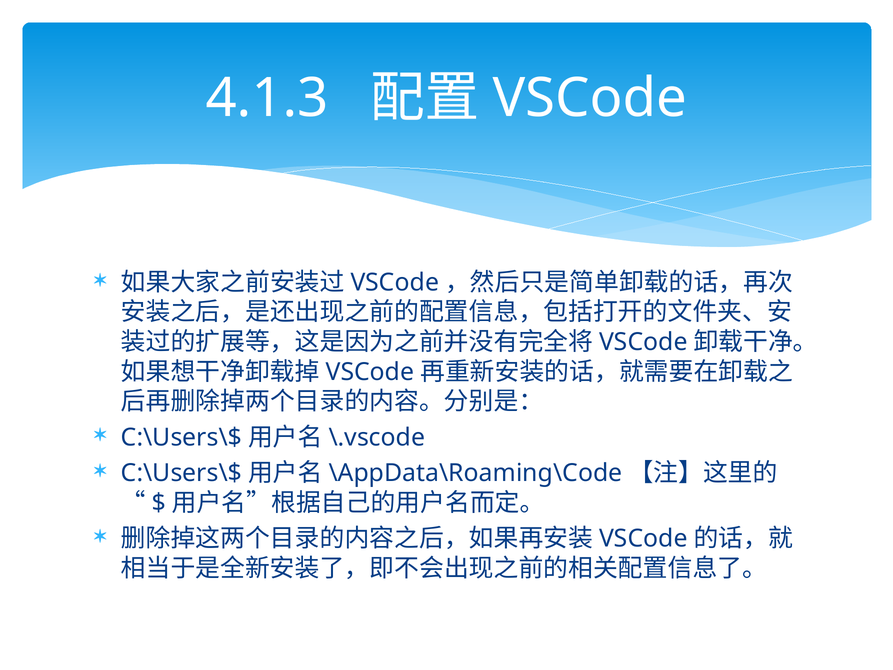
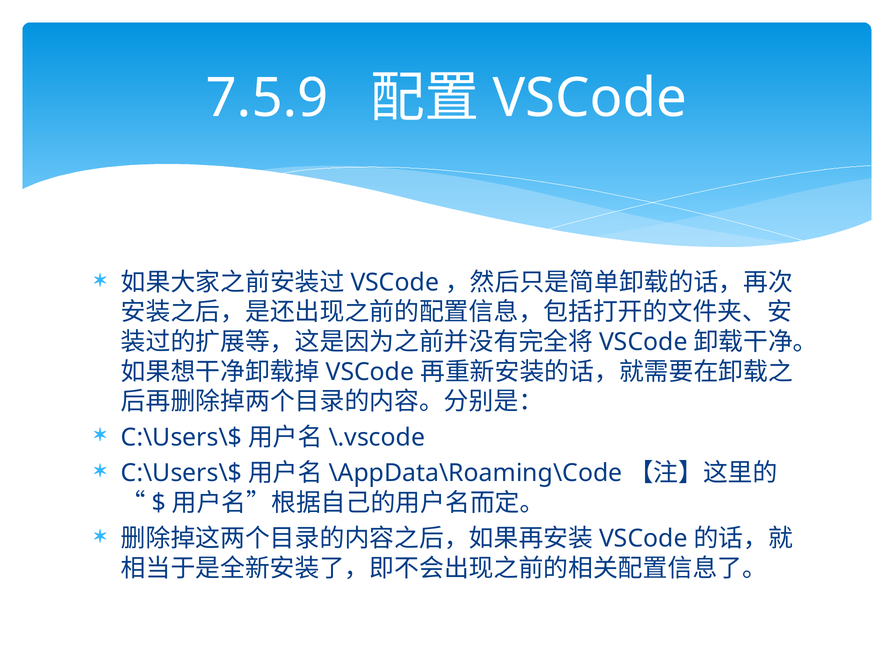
4.1.3: 4.1.3 -> 7.5.9 (267, 98)
